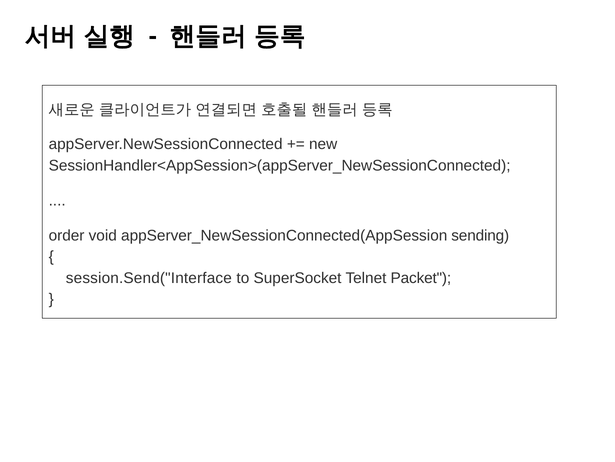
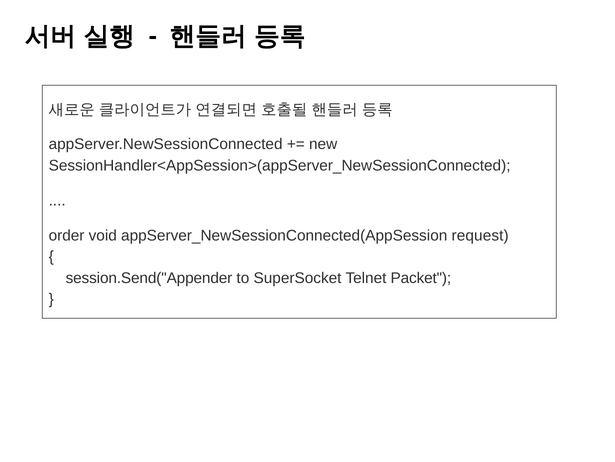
sending: sending -> request (480, 235)
session.Send("Interface: session.Send("Interface -> session.Send("Appender (149, 278)
